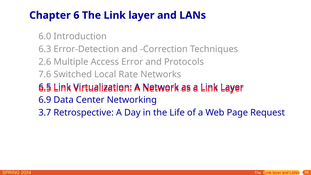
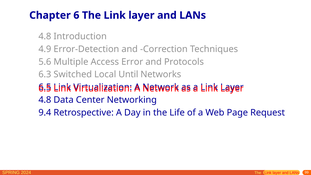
6.0: 6.0 -> 4.8 (45, 36)
6.3: 6.3 -> 4.9 (45, 49)
2.6: 2.6 -> 5.6 (45, 62)
7.6: 7.6 -> 6.3 (45, 74)
Rate: Rate -> Until (128, 74)
6.9: 6.9 -> 4.8 (45, 100)
3.7: 3.7 -> 9.4 (45, 112)
